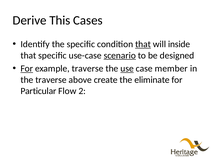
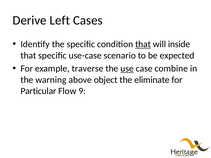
This: This -> Left (60, 20)
scenario underline: present -> none (120, 56)
designed: designed -> expected (177, 56)
For underline: present -> none (27, 69)
member: member -> combine (171, 69)
the traverse: traverse -> warning (51, 80)
create: create -> object (106, 80)
2: 2 -> 9 (82, 91)
